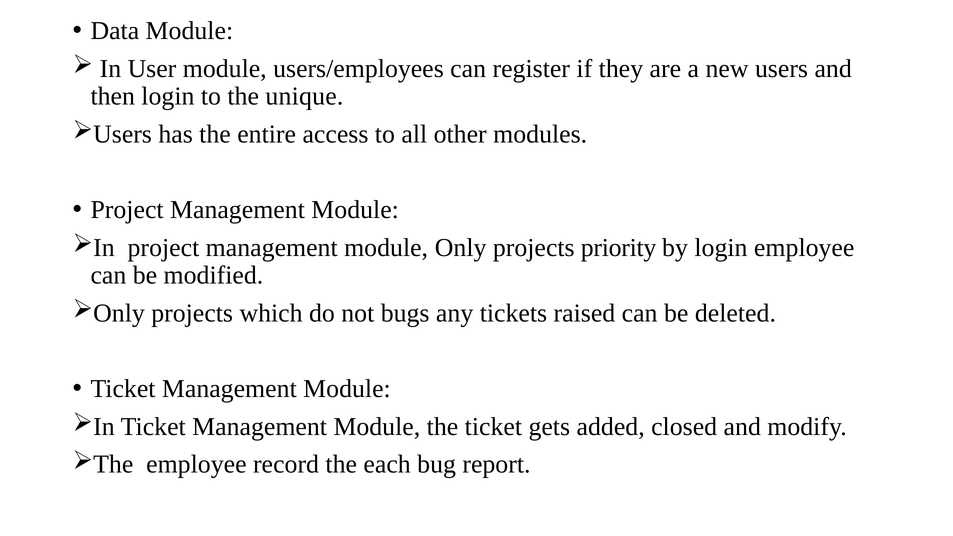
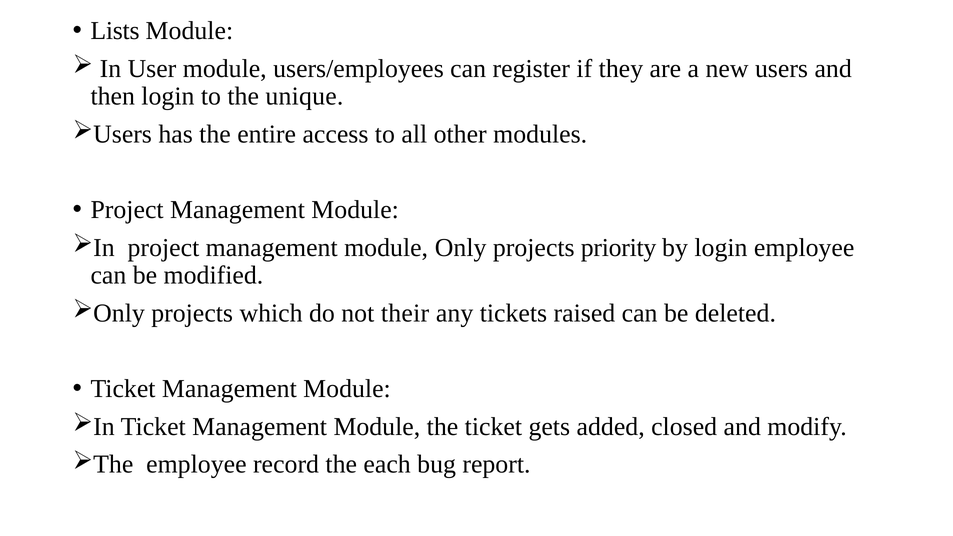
Data: Data -> Lists (115, 31)
bugs: bugs -> their (405, 313)
